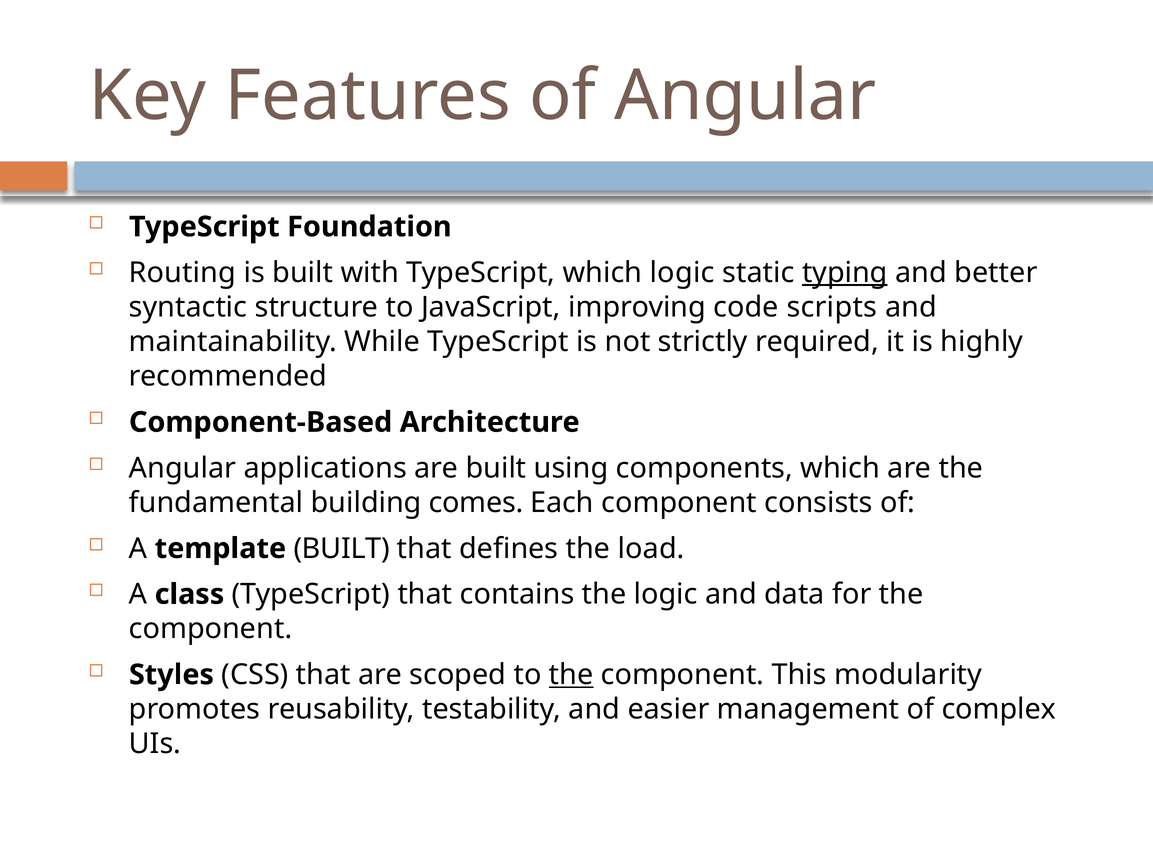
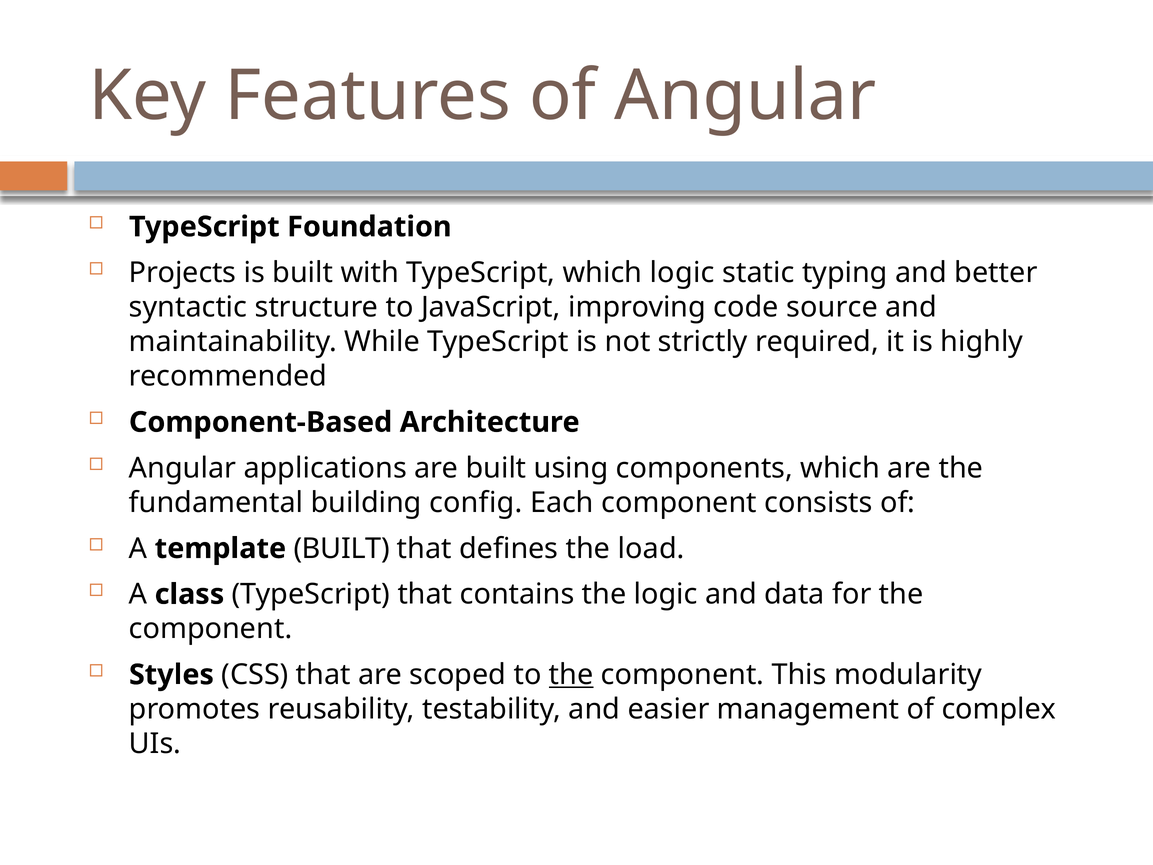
Routing: Routing -> Projects (183, 273)
typing underline: present -> none (845, 273)
scripts: scripts -> source (832, 307)
comes: comes -> config (476, 503)
